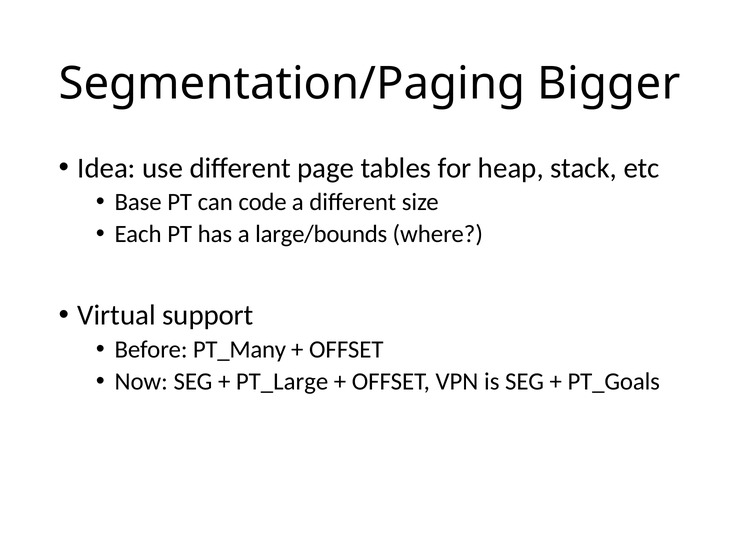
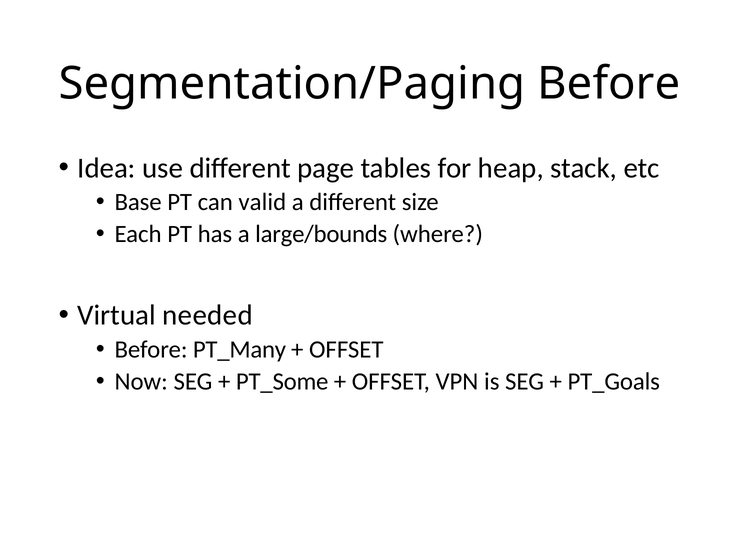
Segmentation/Paging Bigger: Bigger -> Before (609, 83)
code: code -> valid (262, 202)
support: support -> needed (208, 315)
PT_Large: PT_Large -> PT_Some (282, 381)
